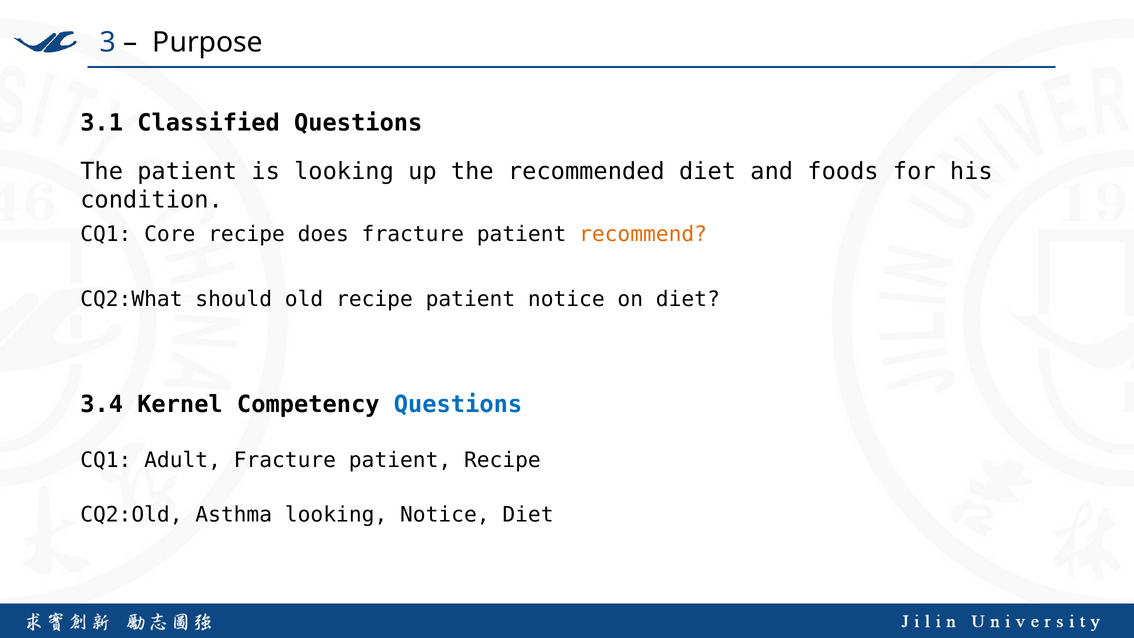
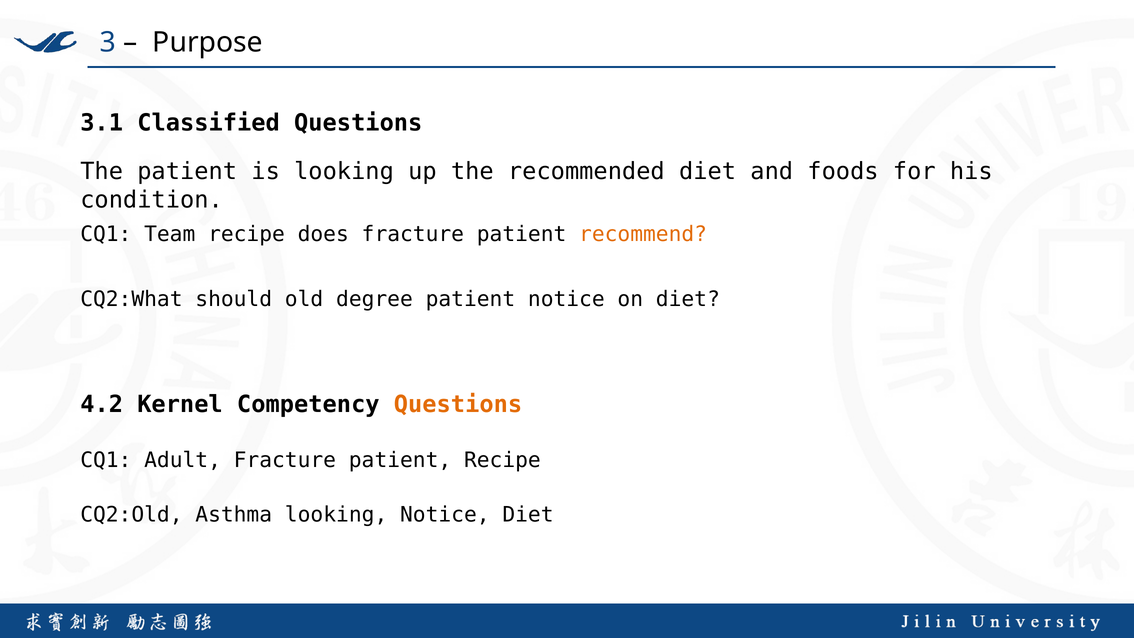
Core: Core -> Team (170, 234)
old recipe: recipe -> degree (374, 299)
3.4: 3.4 -> 4.2 (102, 405)
Questions colour: blue -> orange (458, 405)
